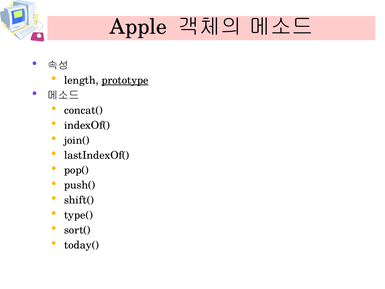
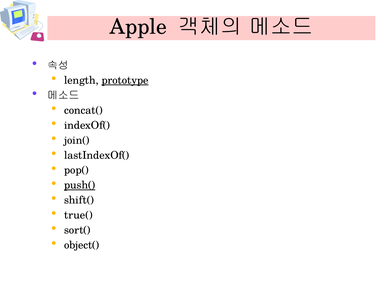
push( underline: none -> present (80, 185)
type(: type( -> true( (78, 215)
today(: today( -> object( (82, 245)
